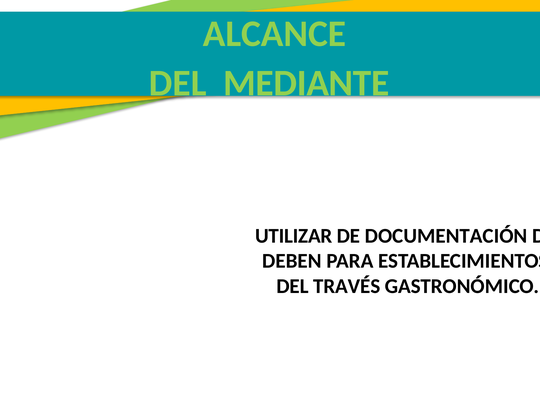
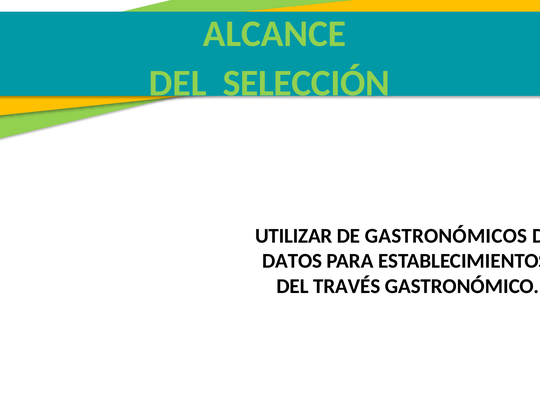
MEDIANTE: MEDIANTE -> SELECCIÓN (306, 83)
DOCUMENTACIÓN: DOCUMENTACIÓN -> GASTRONÓMICOS (446, 236)
DEBEN: DEBEN -> DATOS (292, 261)
